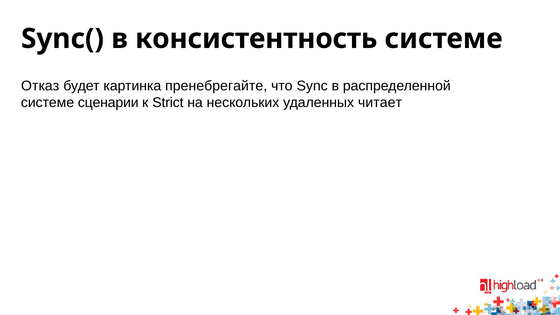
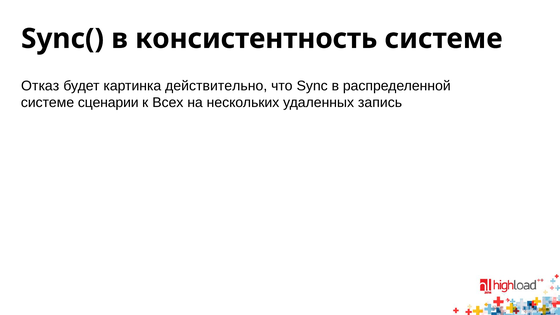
пренебрегайте: пренебрегайте -> действительно (216, 86)
Strict: Strict -> Всех (168, 103)
читает: читает -> запись (380, 103)
